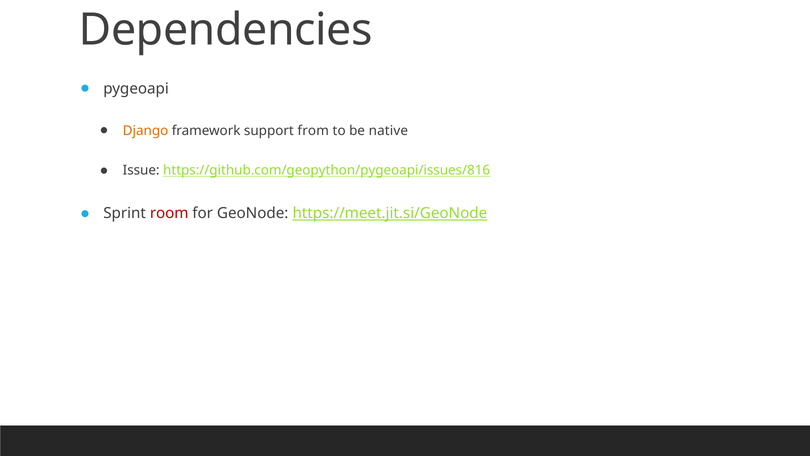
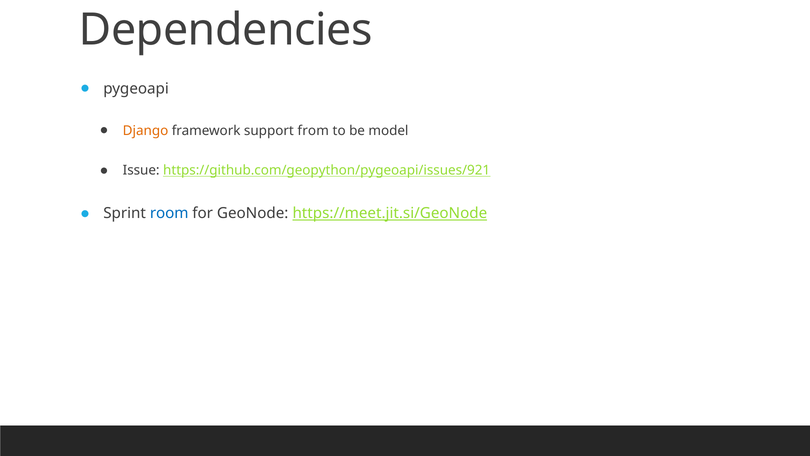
native: native -> model (388, 131)
https://github.com/geopython/pygeoapi/issues/816: https://github.com/geopython/pygeoapi/issues/816 -> https://github.com/geopython/pygeoapi/issues/921 (327, 170)
room colour: red -> blue (169, 213)
